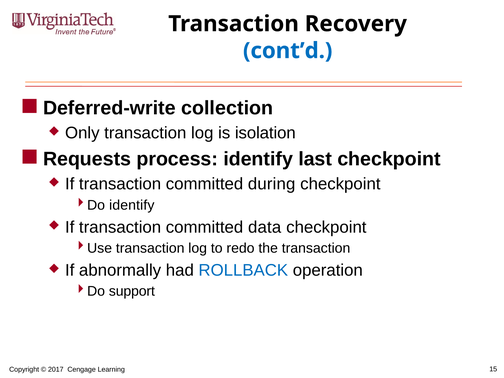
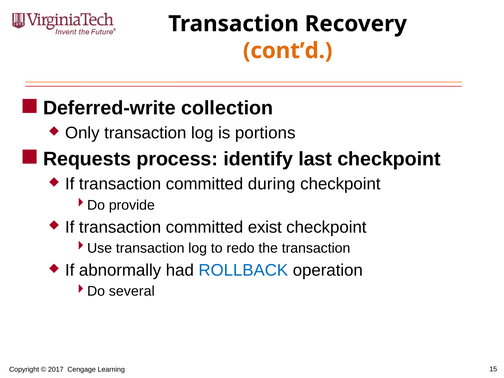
cont’d colour: blue -> orange (288, 51)
isolation: isolation -> portions (265, 133)
identify: identify -> provide (132, 205)
data: data -> exist (265, 227)
support: support -> several (132, 291)
